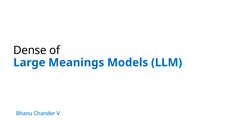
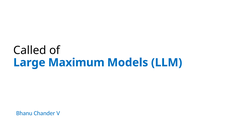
Dense: Dense -> Called (30, 50)
Meanings: Meanings -> Maximum (76, 62)
